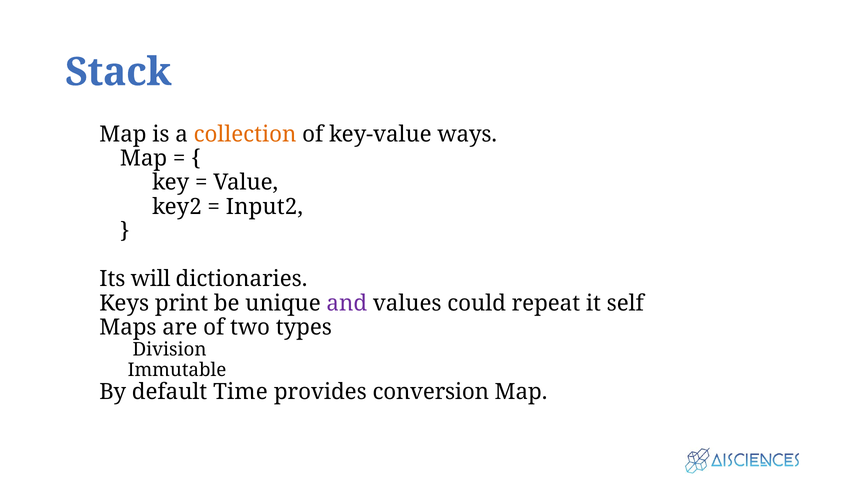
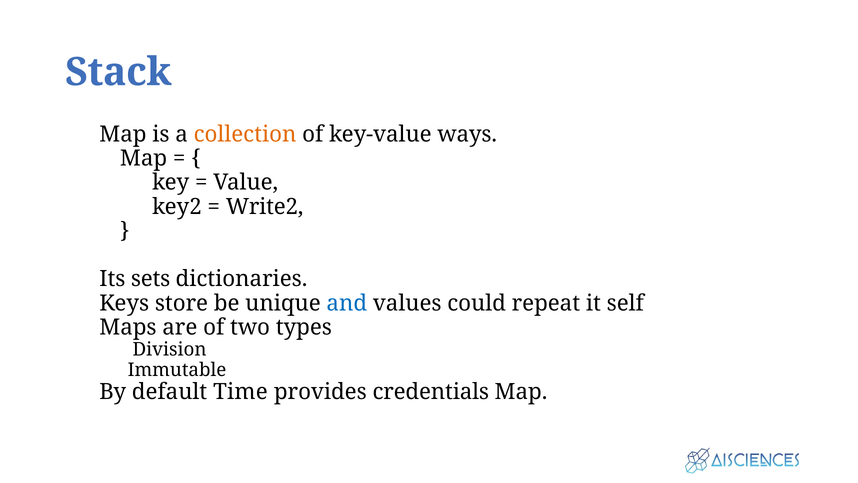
Input2: Input2 -> Write2 (265, 206)
will: will -> sets (151, 279)
print: print -> store (181, 303)
and colour: purple -> blue (347, 303)
conversion: conversion -> credentials (431, 392)
